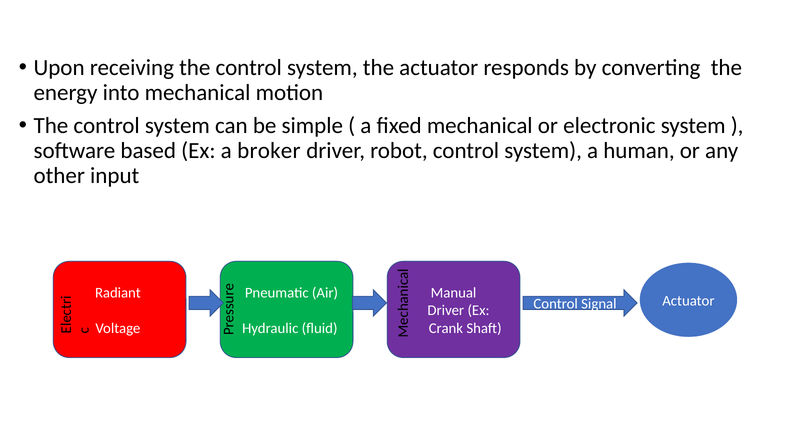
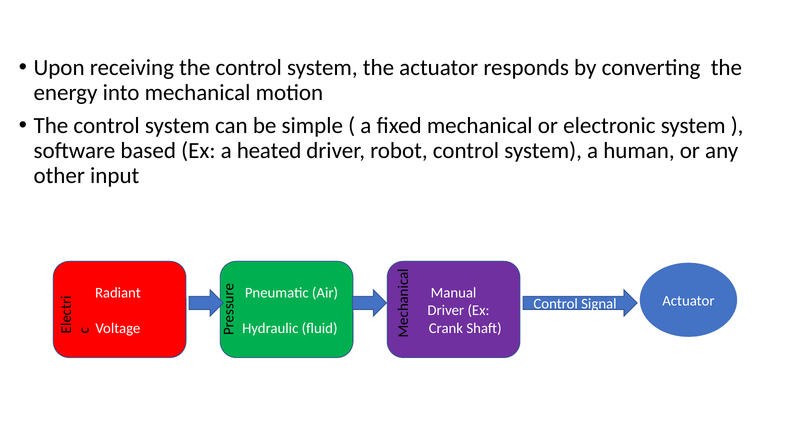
broker: broker -> heated (269, 150)
